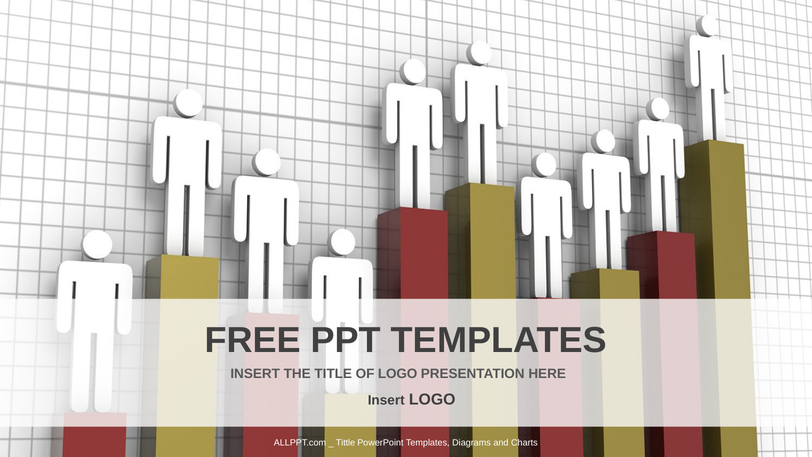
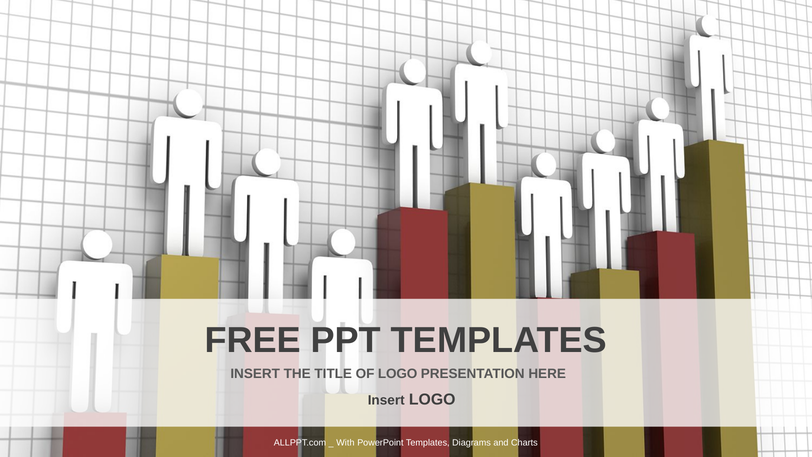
Tittle: Tittle -> With (345, 443)
